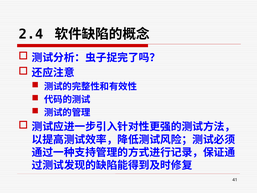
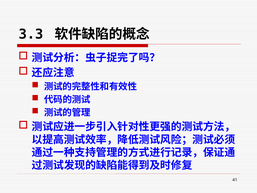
2.4: 2.4 -> 3.3 (31, 34)
